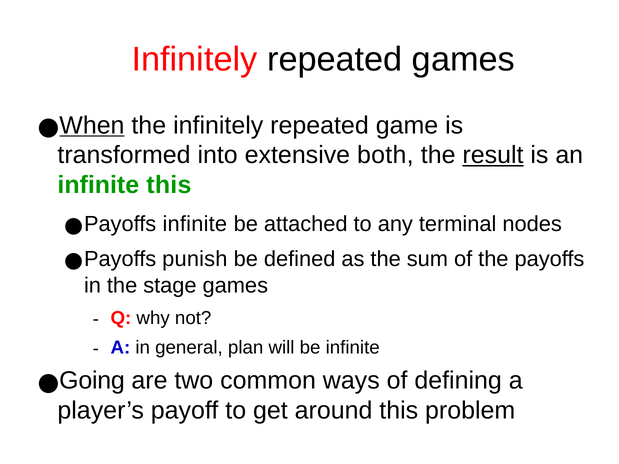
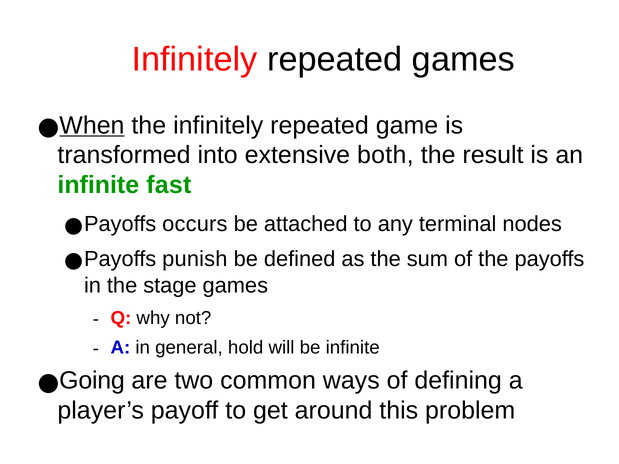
result underline: present -> none (493, 155)
infinite this: this -> fast (169, 185)
Payoffs infinite: infinite -> occurs (195, 224)
plan: plan -> hold (246, 347)
